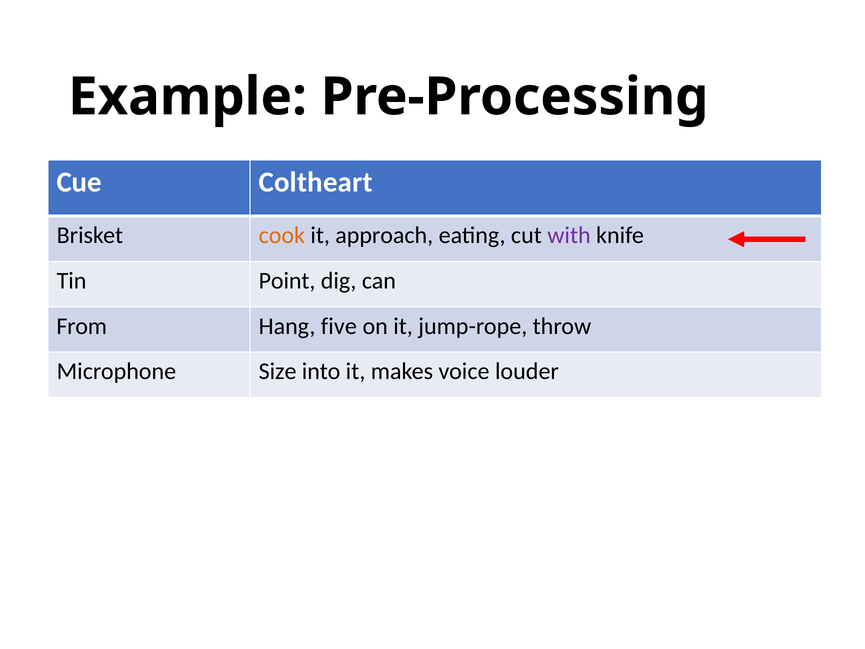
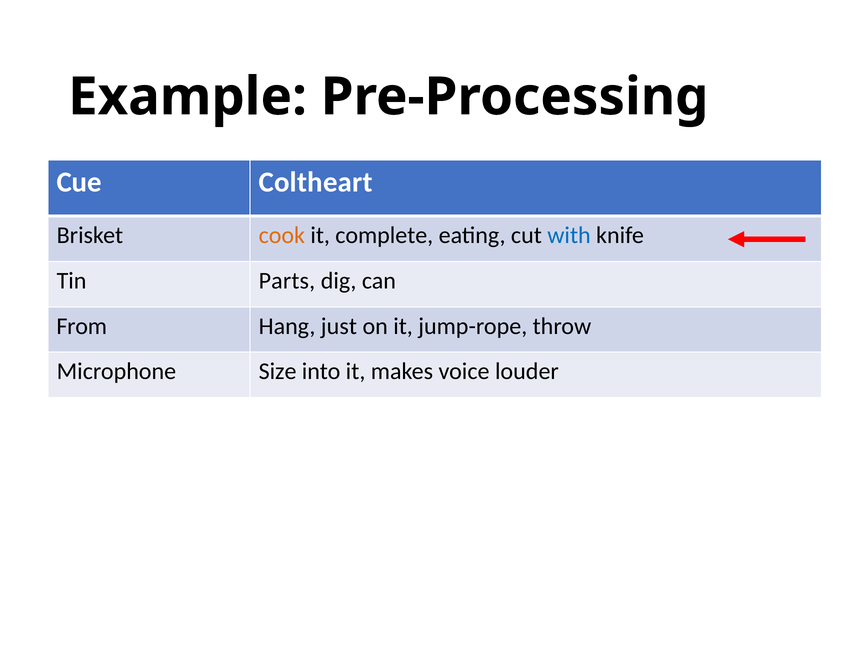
approach: approach -> complete (384, 235)
with colour: purple -> blue (569, 235)
Point: Point -> Parts (287, 281)
five: five -> just (339, 326)
